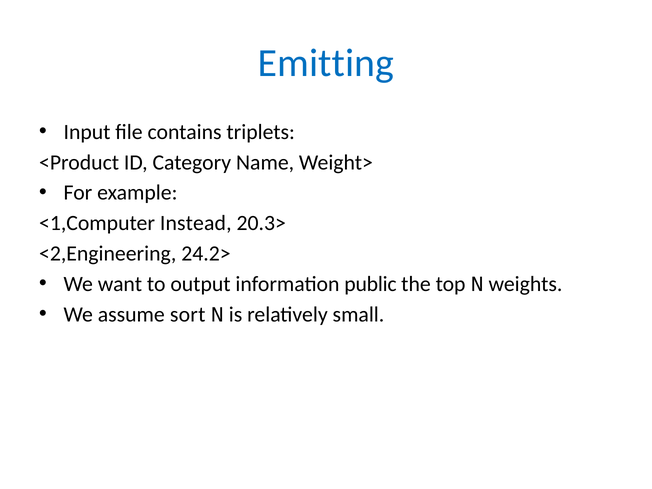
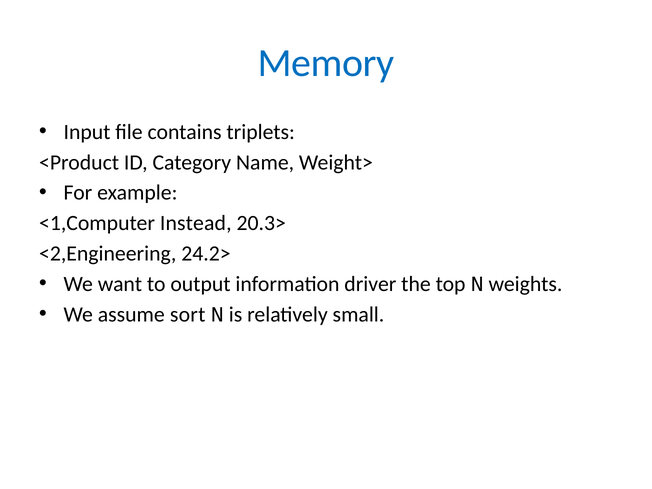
Emitting: Emitting -> Memory (326, 63)
public: public -> driver (370, 284)
